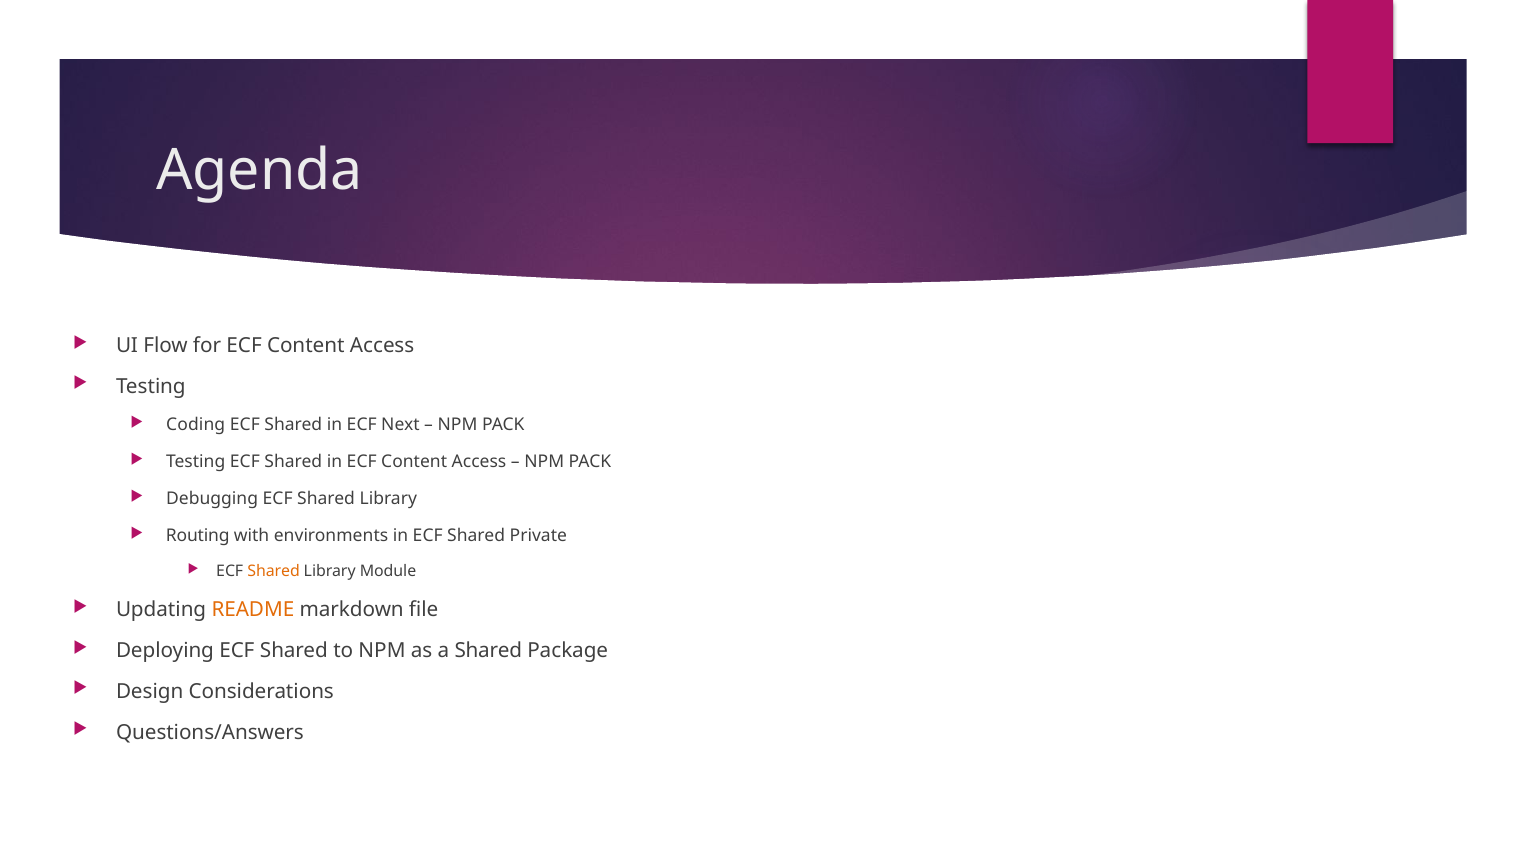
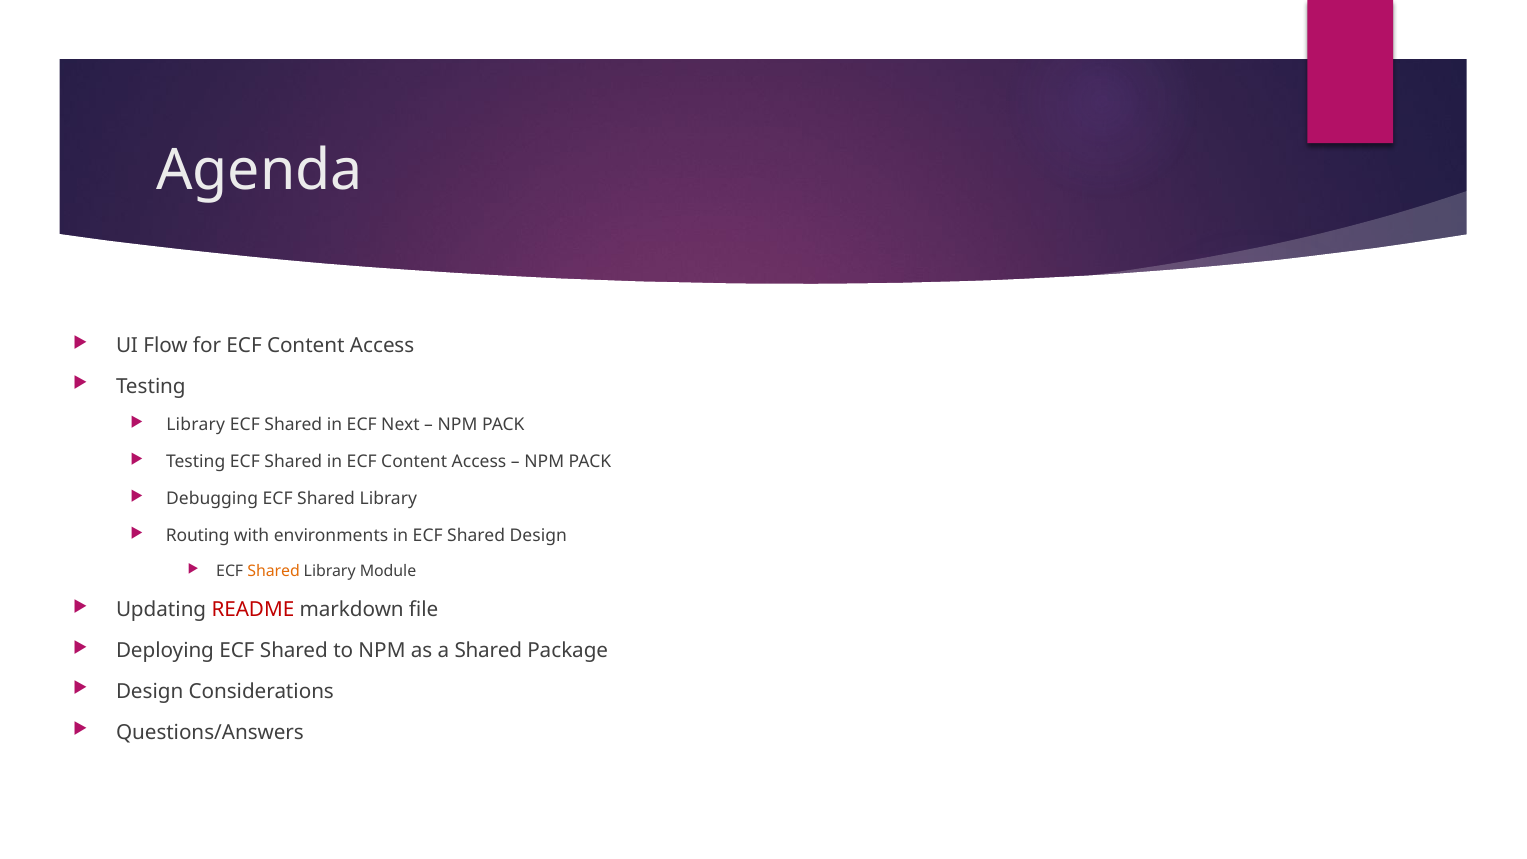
Coding: Coding -> Library (196, 425)
Shared Private: Private -> Design (538, 536)
README colour: orange -> red (253, 610)
